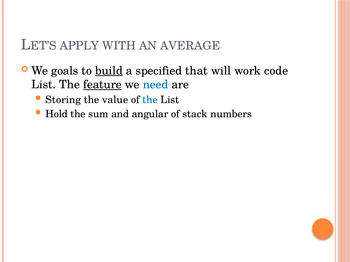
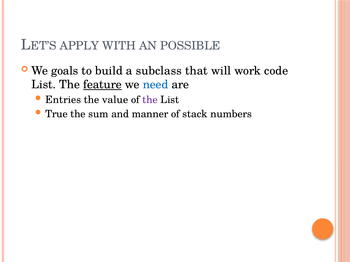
AVERAGE: AVERAGE -> POSSIBLE (190, 46)
build underline: present -> none (109, 71)
specified: specified -> subclass (159, 71)
Storing: Storing -> Entries (63, 100)
the colour: blue -> purple (150, 100)
Hold: Hold -> True (57, 114)
angular: angular -> manner (150, 114)
